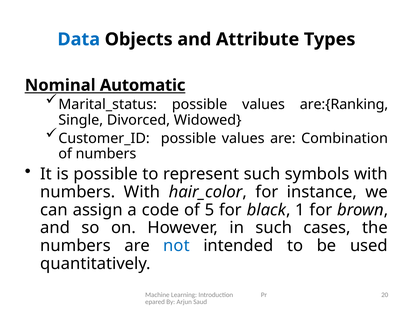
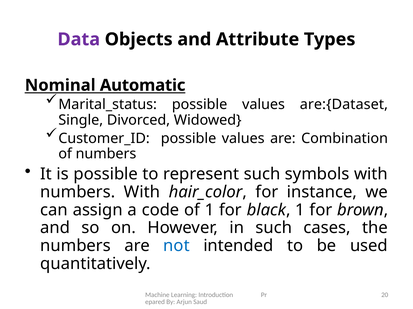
Data colour: blue -> purple (79, 39)
are:{Ranking: are:{Ranking -> are:{Dataset (344, 105)
of 5: 5 -> 1 (210, 210)
